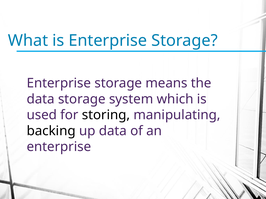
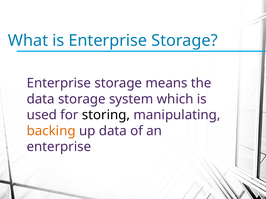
backing colour: black -> orange (51, 131)
